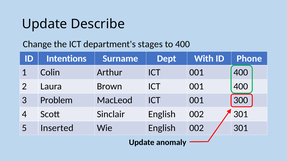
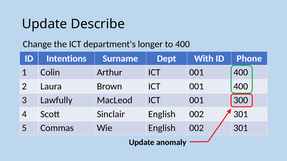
stages: stages -> longer (150, 44)
Problem: Problem -> Lawfully (56, 100)
Inserted: Inserted -> Commas (57, 128)
